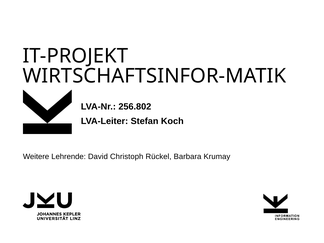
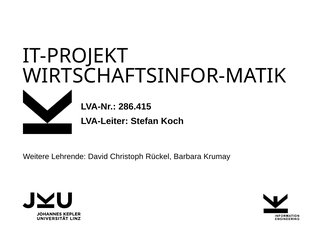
256.802: 256.802 -> 286.415 (135, 107)
